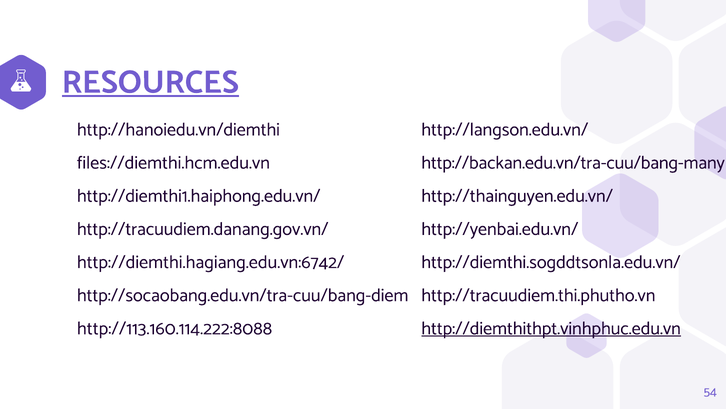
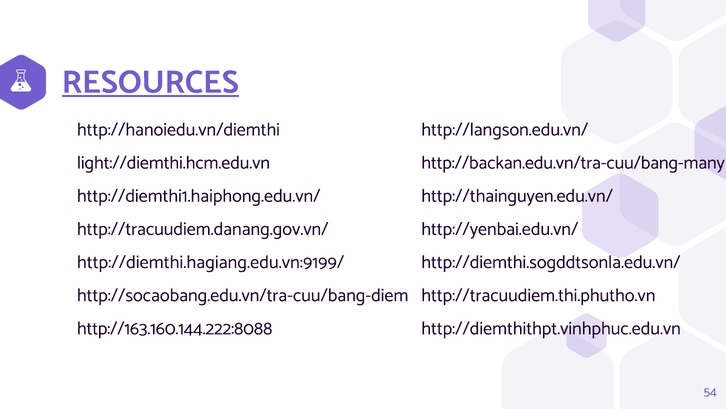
files://diemthi.hcm.edu.vn: files://diemthi.hcm.edu.vn -> light://diemthi.hcm.edu.vn (173, 162)
http://diemthi.hagiang.edu.vn:6742/: http://diemthi.hagiang.edu.vn:6742/ -> http://diemthi.hagiang.edu.vn:9199/ (211, 262)
http://113.160.114.222:8088: http://113.160.114.222:8088 -> http://163.160.144.222:8088 (175, 328)
http://diemthithpt.vinhphuc.edu.vn underline: present -> none (551, 328)
